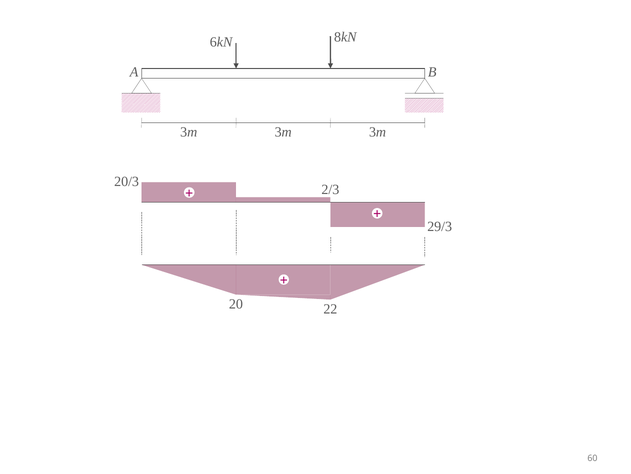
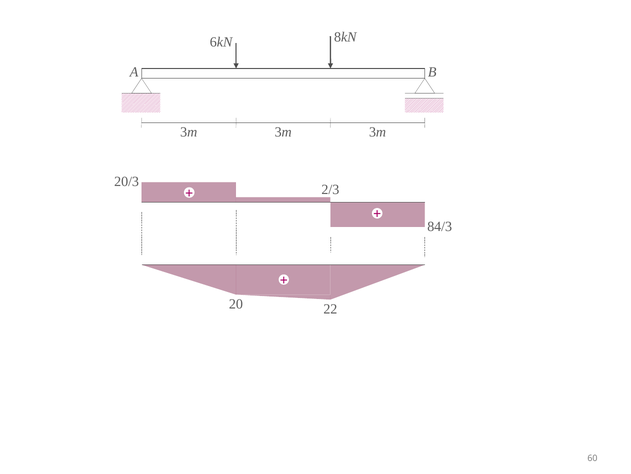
29/3: 29/3 -> 84/3 (440, 226)
